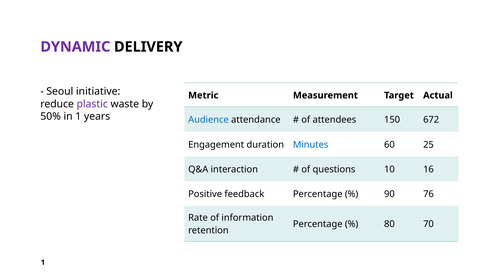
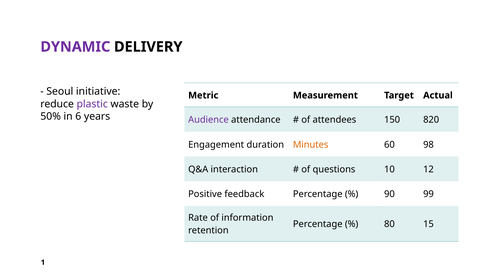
in 1: 1 -> 6 (78, 116)
Audience colour: blue -> purple (208, 120)
672: 672 -> 820 (431, 120)
Minutes colour: blue -> orange (311, 144)
25: 25 -> 98 (428, 144)
16: 16 -> 12 (428, 169)
76: 76 -> 99 (428, 194)
70: 70 -> 15 (428, 224)
